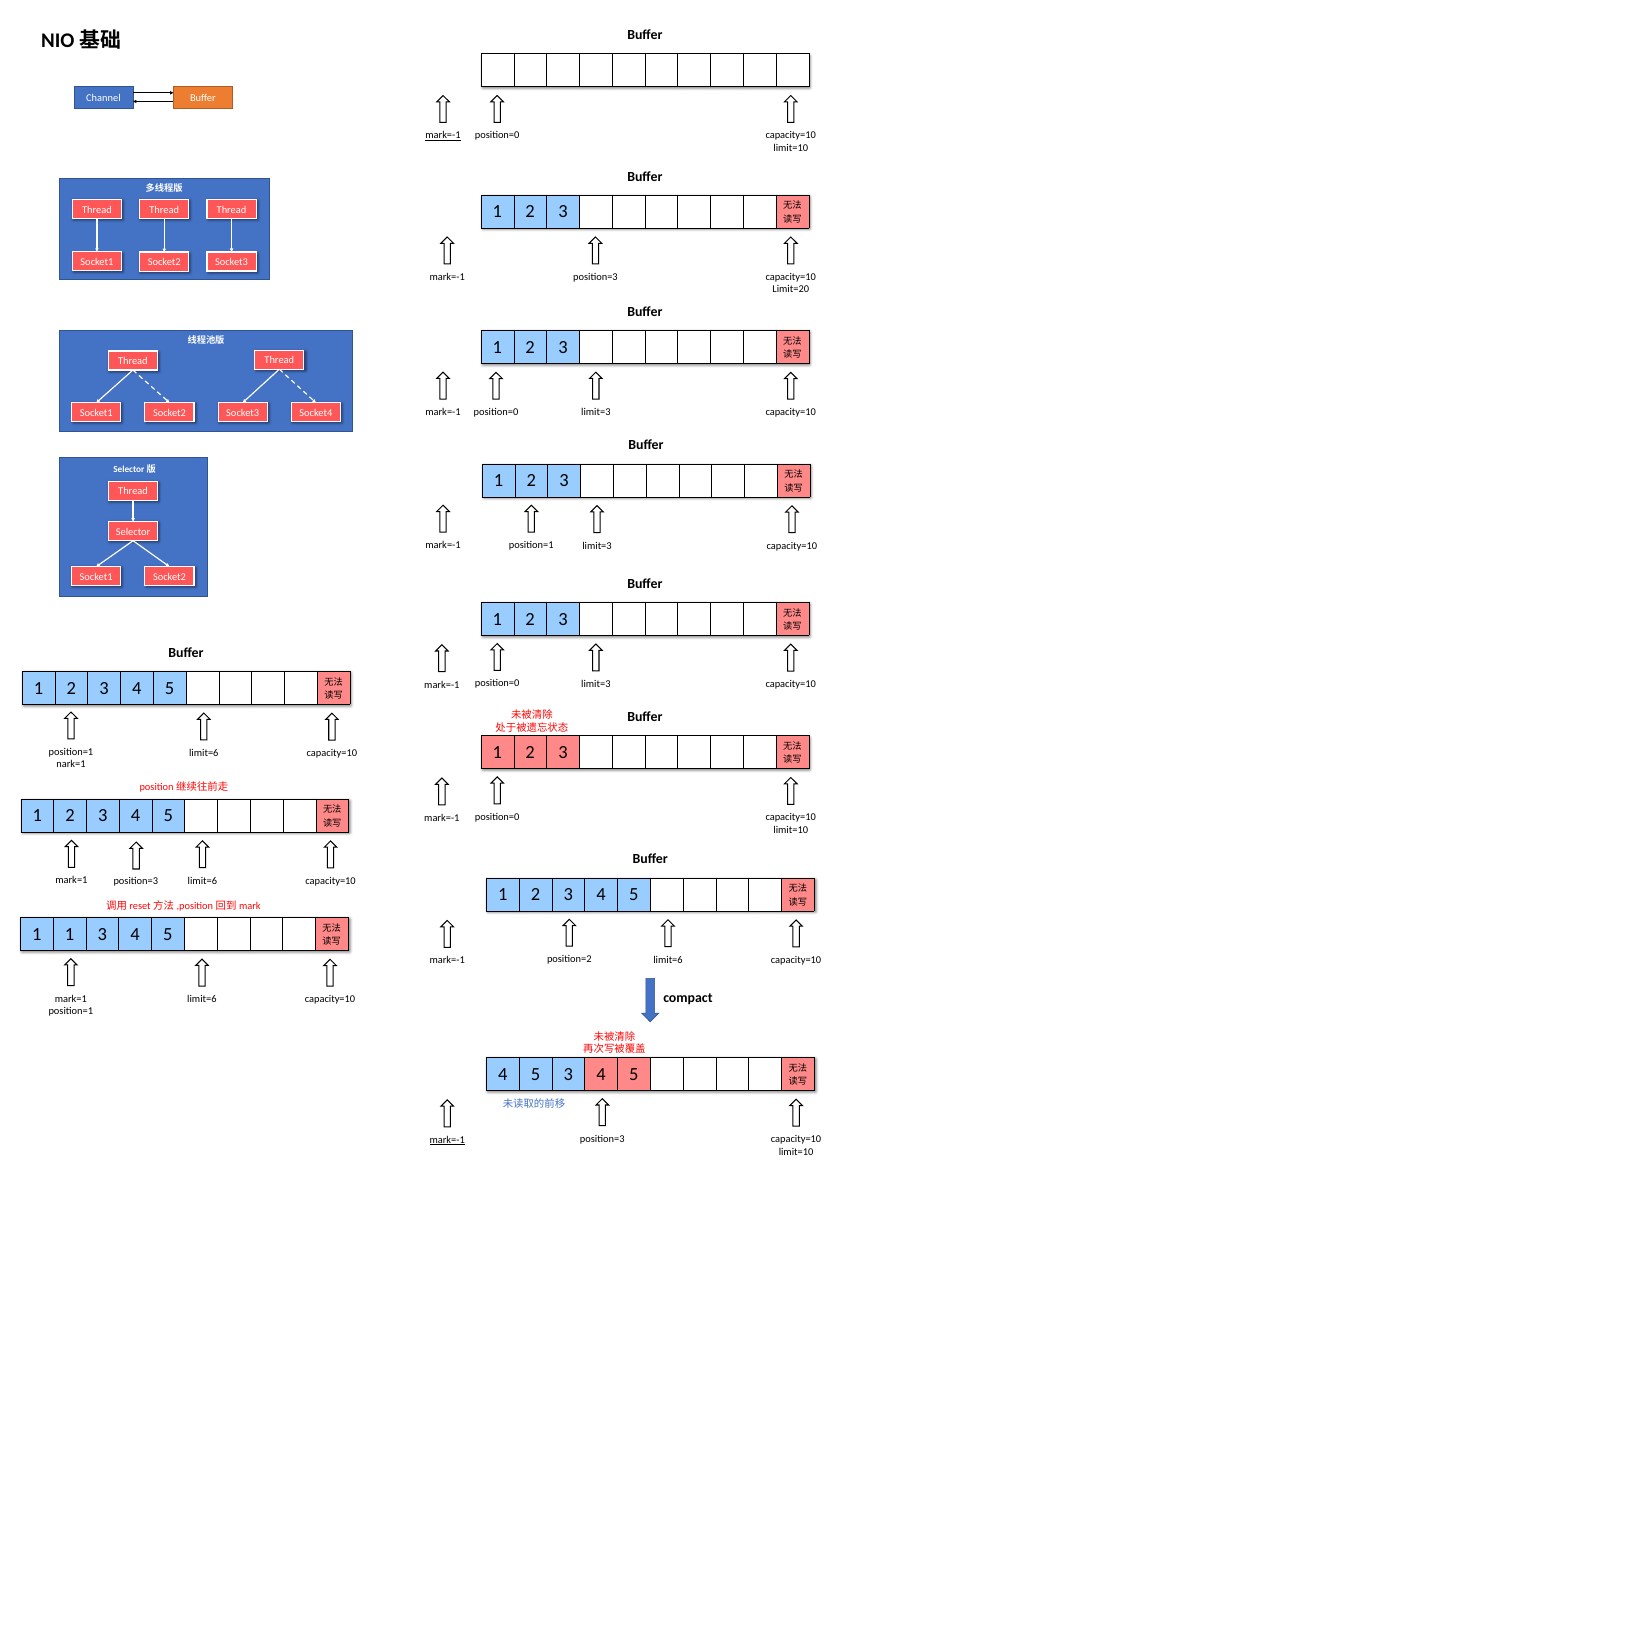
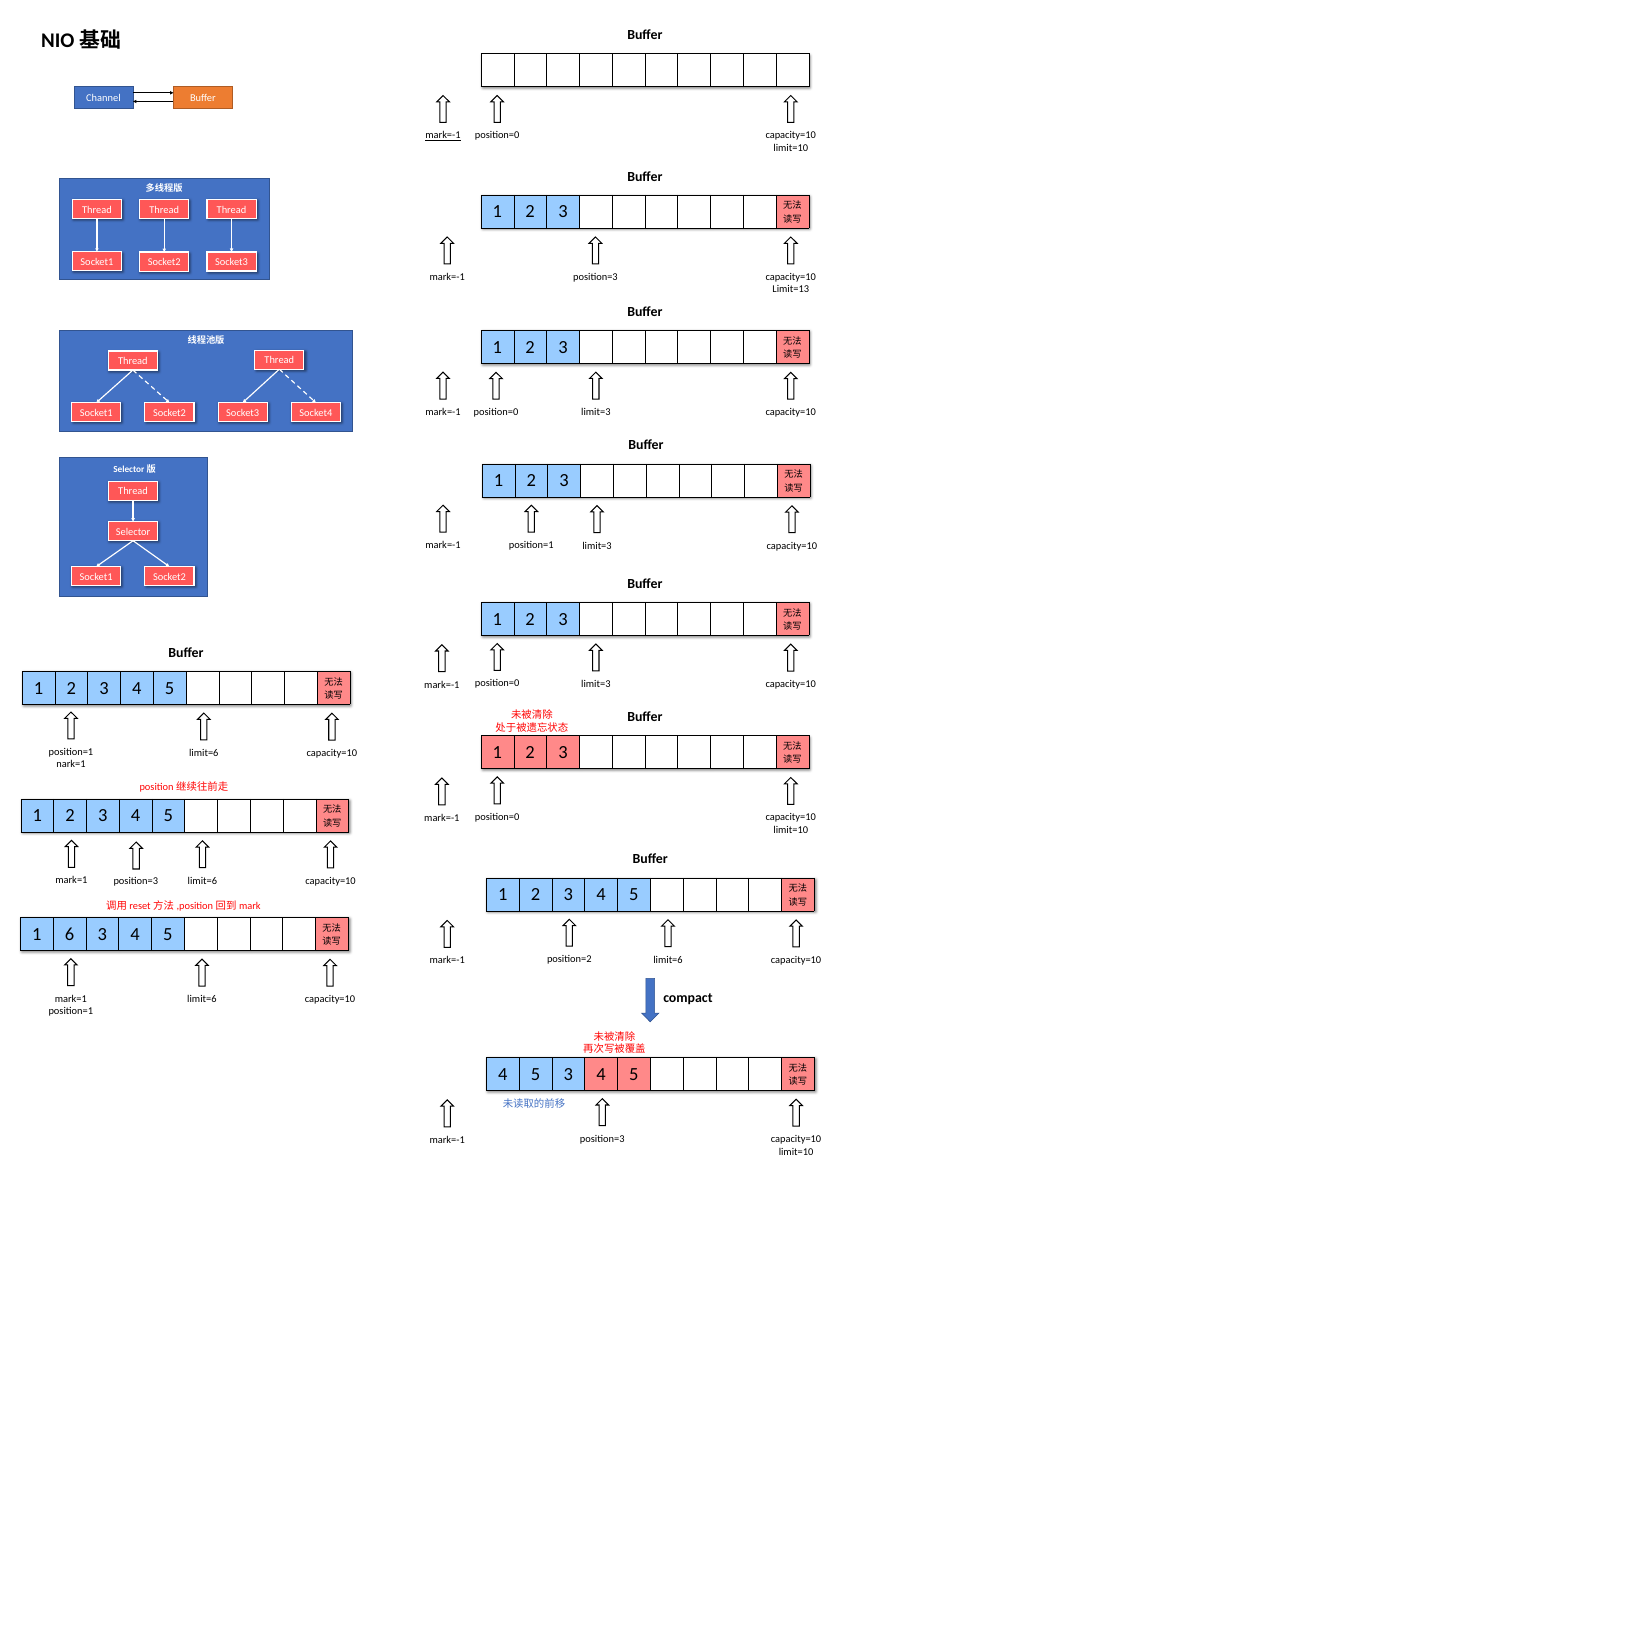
Limit=20: Limit=20 -> Limit=13 (791, 289)
1 1: 1 -> 6 (69, 934)
mark=-1 underline: present -> none (447, 1140)
